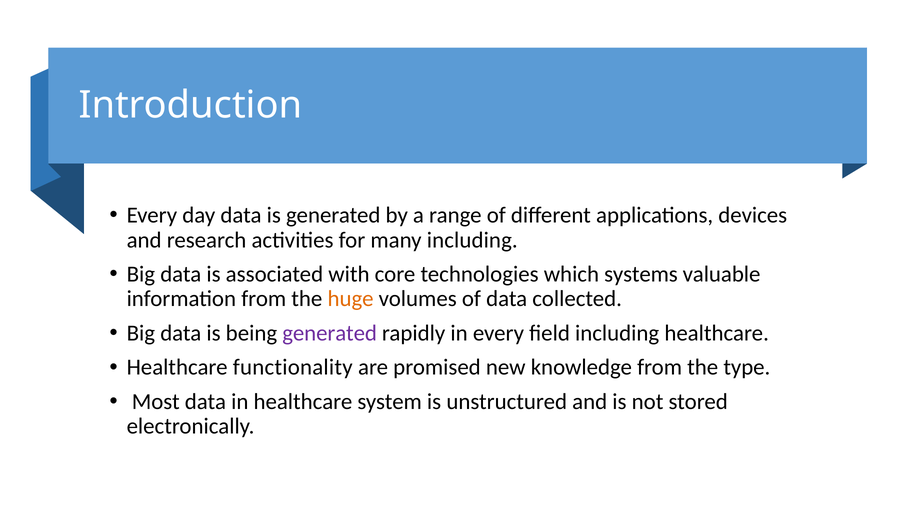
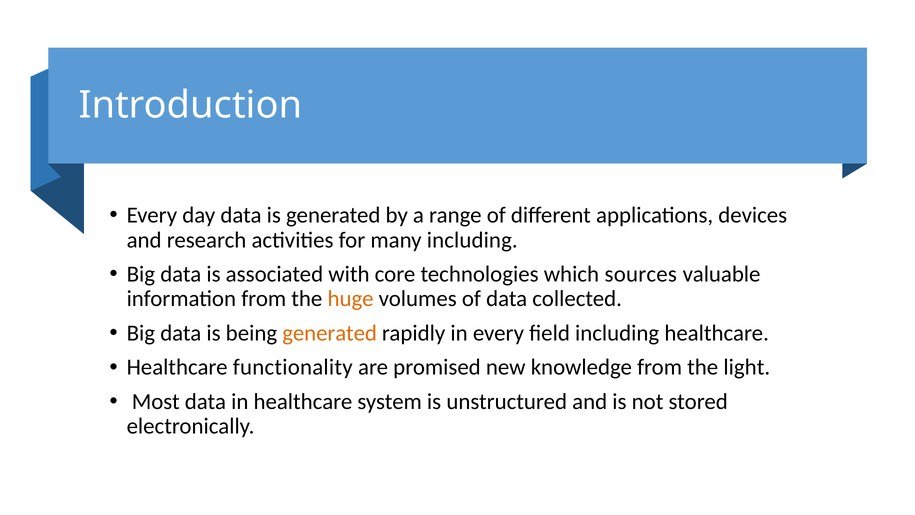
systems: systems -> sources (641, 274)
generated colour: purple -> orange (330, 333)
type: type -> light (747, 367)
